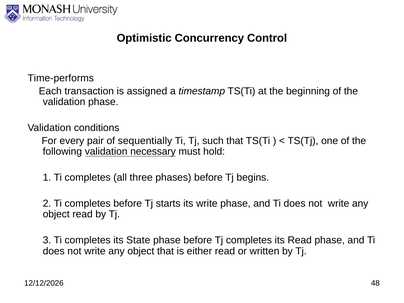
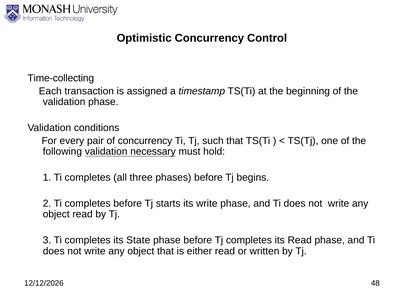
Time-performs: Time-performs -> Time-collecting (61, 78)
of sequentially: sequentially -> concurrency (145, 141)
